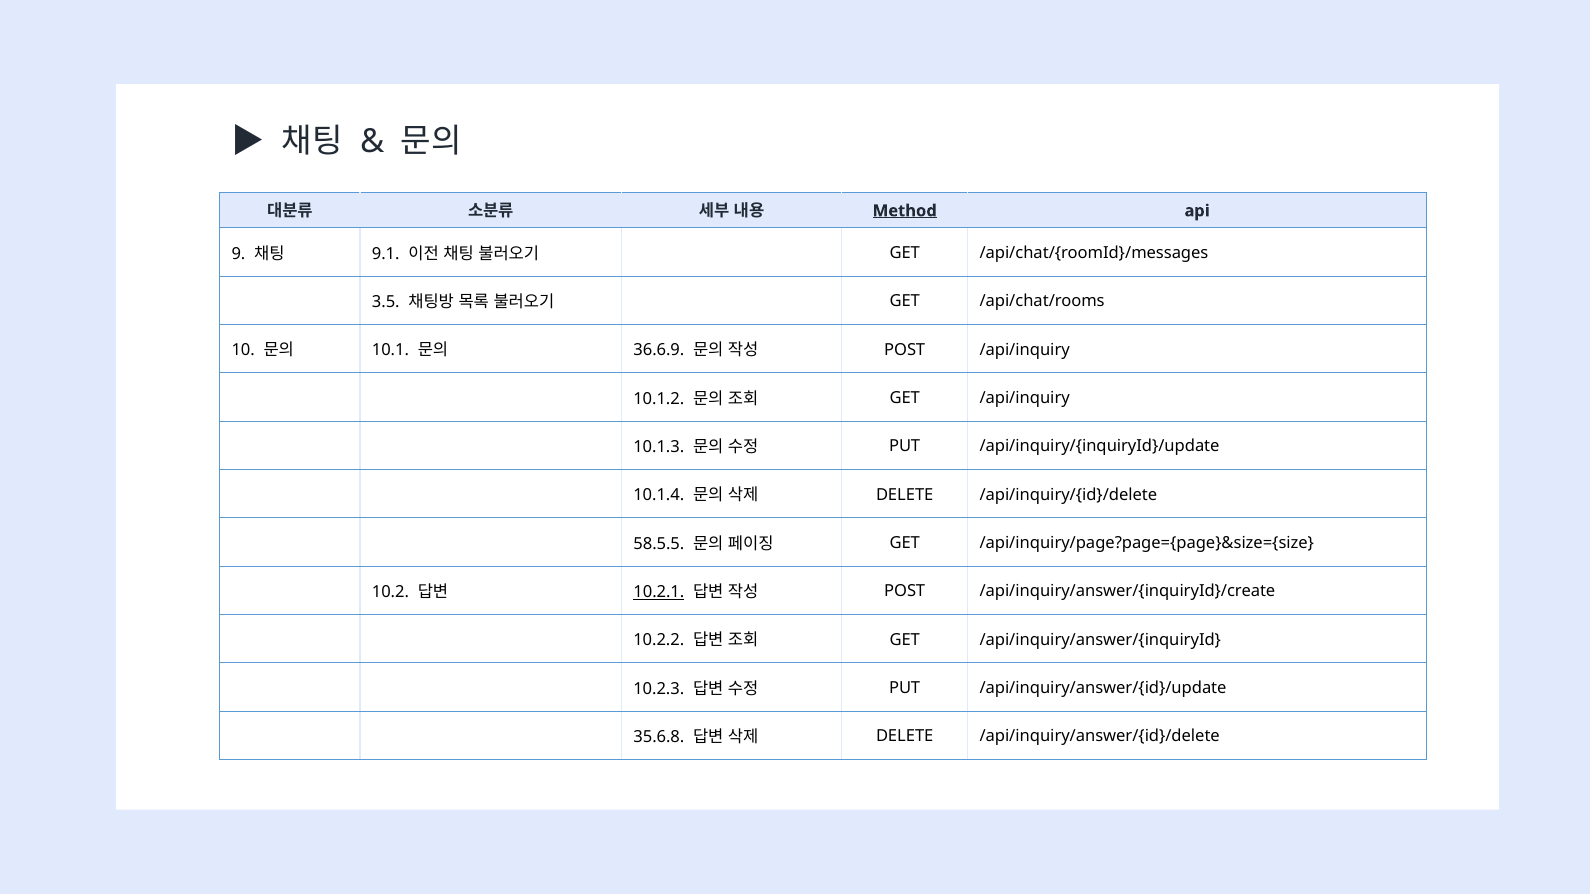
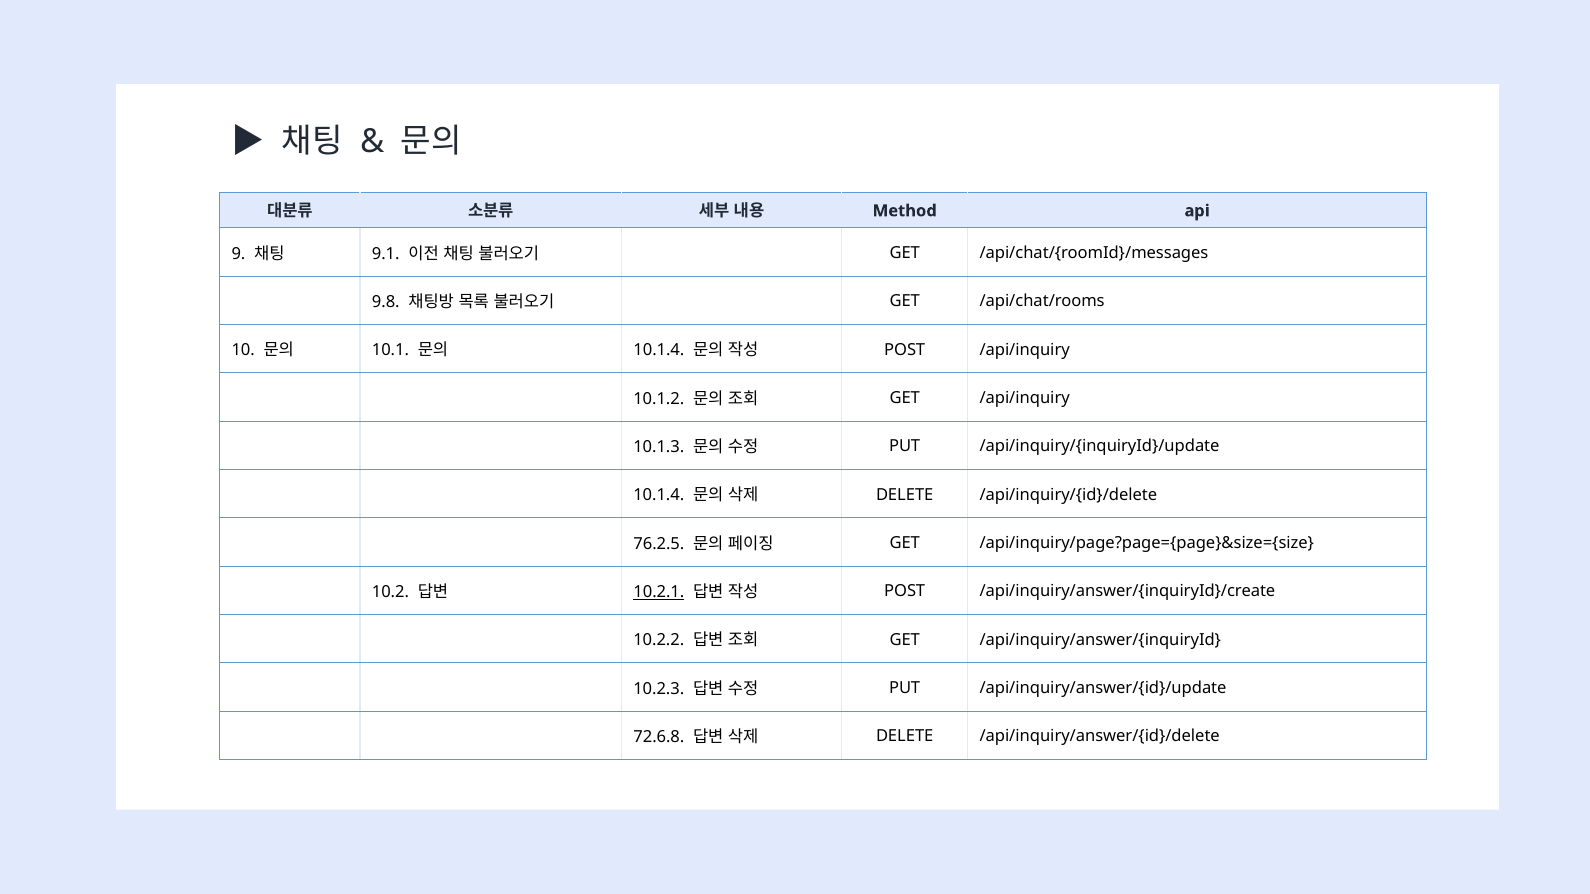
Method underline: present -> none (905, 211)
3.5: 3.5 -> 9.8 (386, 302)
36.6.9: 36.6.9 -> 10.1.4 (659, 350)
58.5.5: 58.5.5 -> 76.2.5 (659, 544)
35.6.8: 35.6.8 -> 72.6.8 (659, 737)
